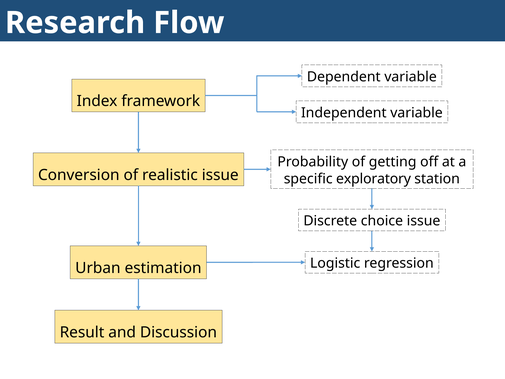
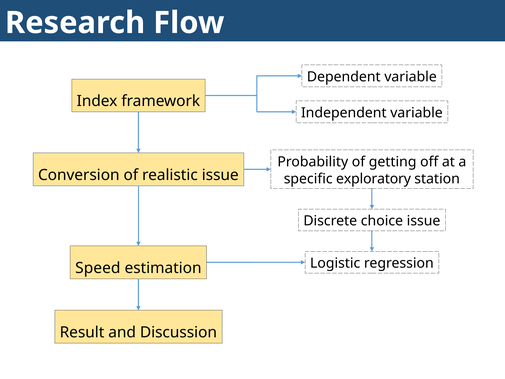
Urban: Urban -> Speed (98, 268)
